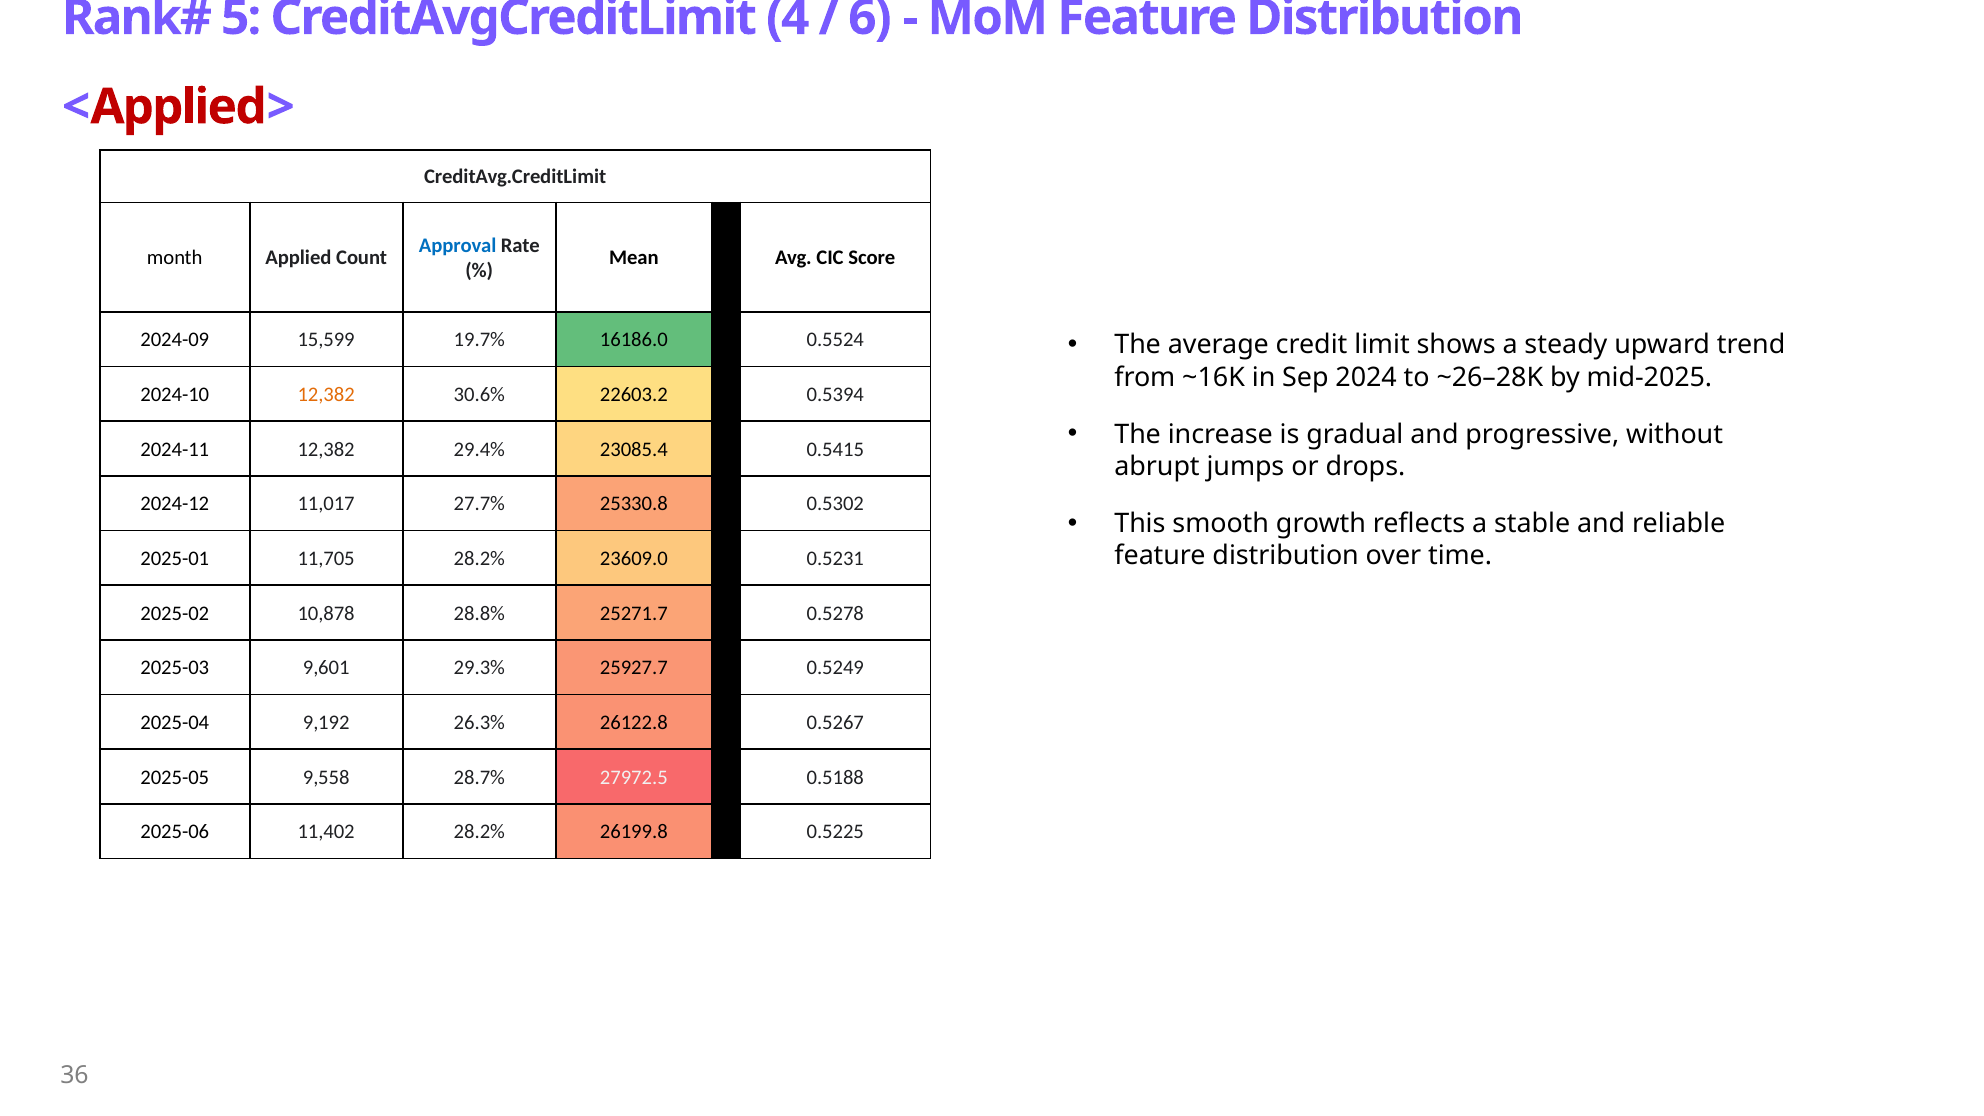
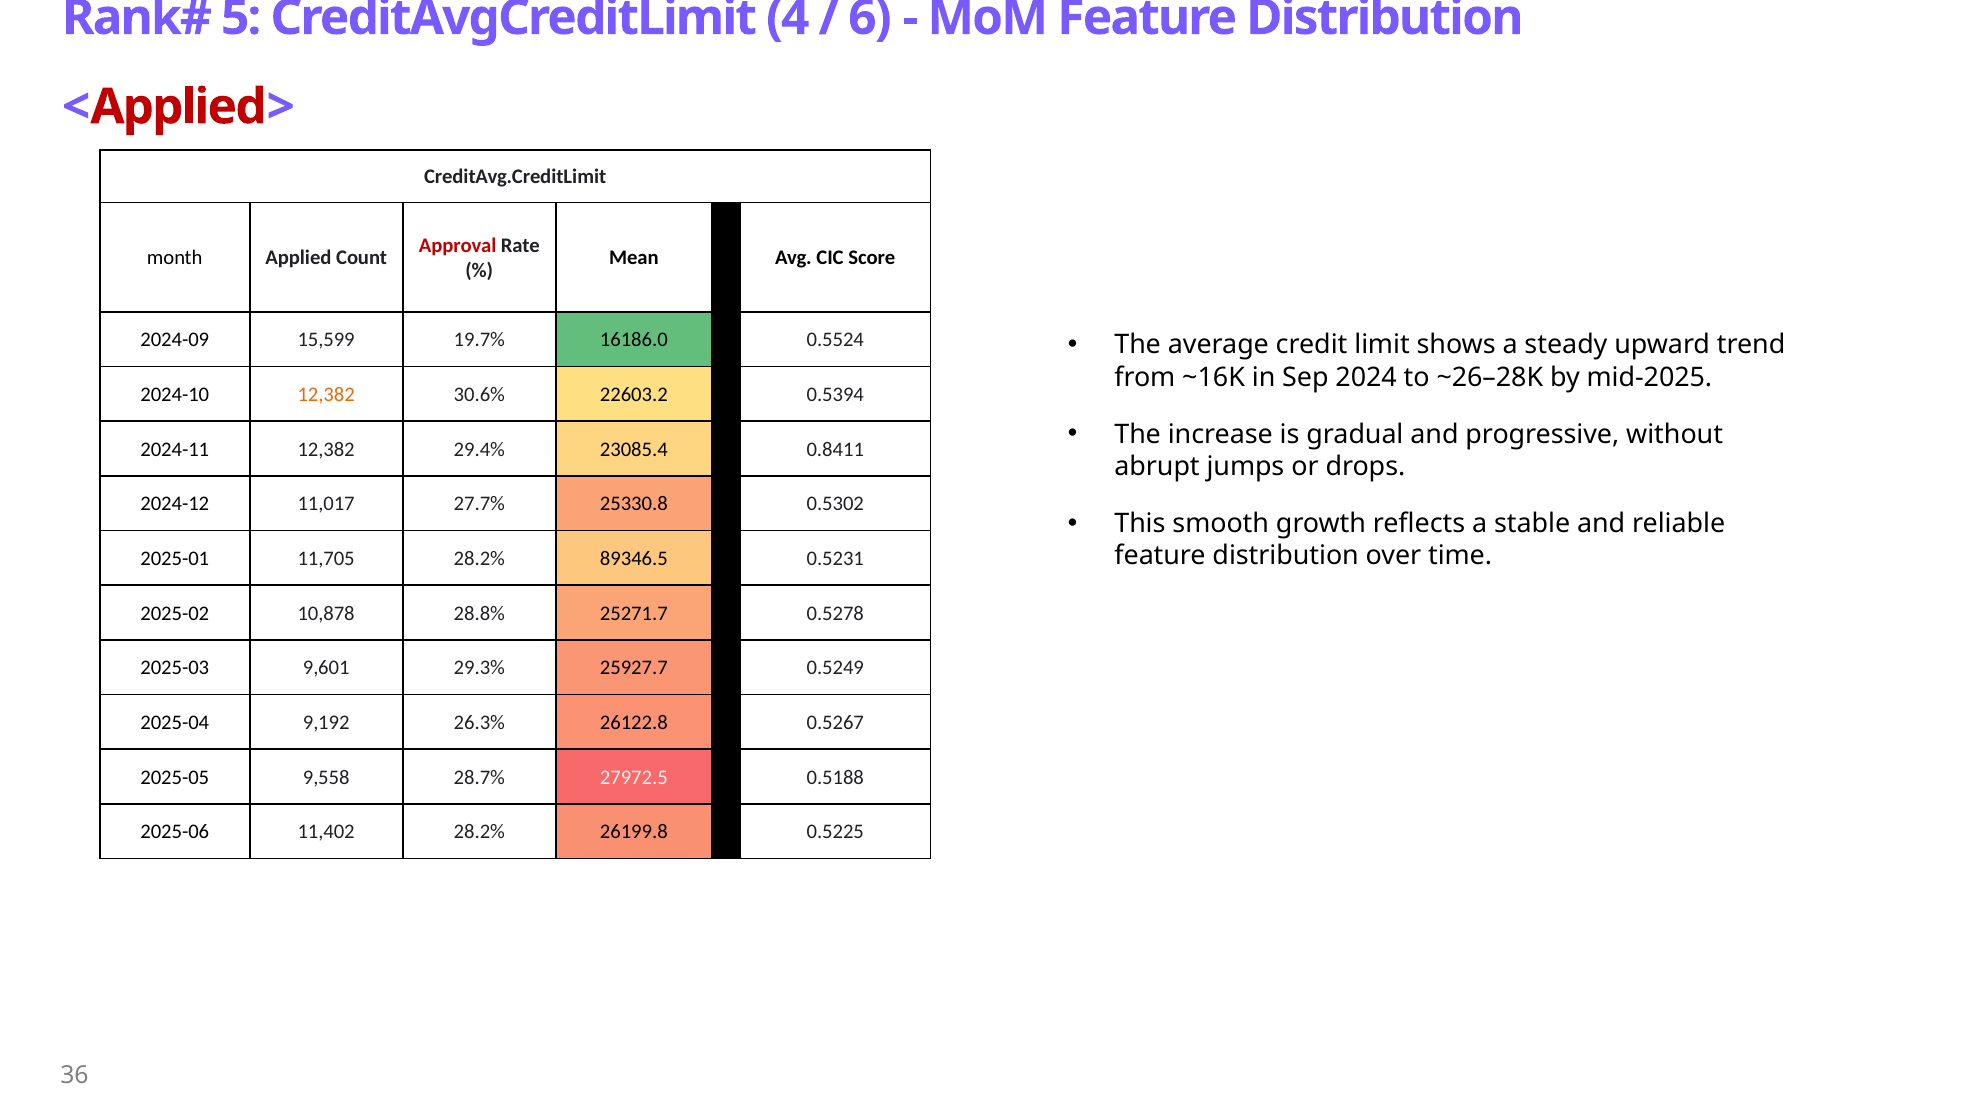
Approval colour: blue -> red (458, 245)
0.5415: 0.5415 -> 0.8411 (835, 449)
23609.0: 23609.0 -> 89346.5 (634, 559)
